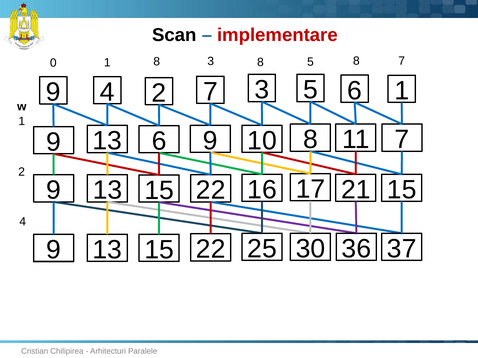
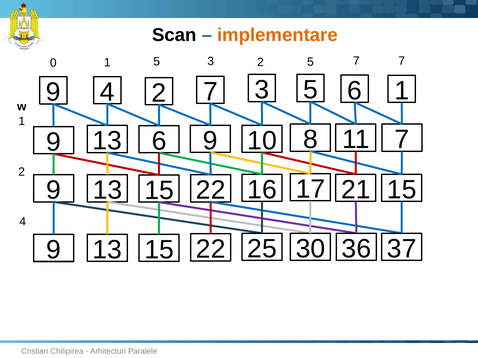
implementare colour: red -> orange (278, 35)
1 8: 8 -> 5 (157, 62)
3 8: 8 -> 2 (260, 62)
5 8: 8 -> 7 (356, 61)
